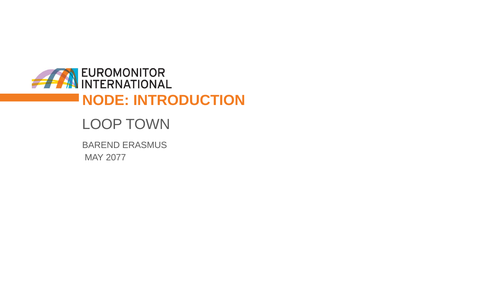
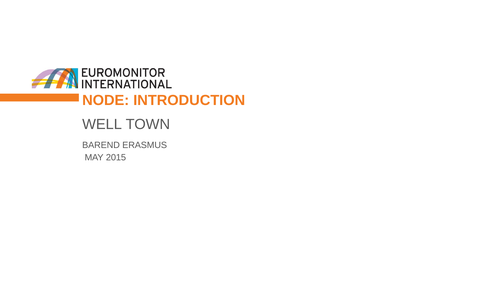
LOOP: LOOP -> WELL (102, 124)
2077: 2077 -> 2015 (116, 158)
